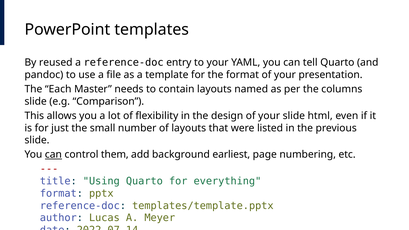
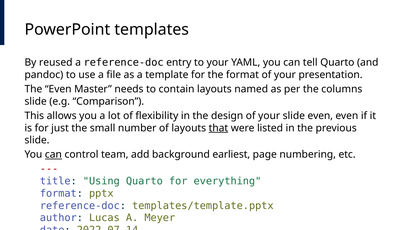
The Each: Each -> Even (58, 89)
slide html: html -> even (320, 116)
that underline: none -> present (218, 128)
them: them -> team (115, 155)
